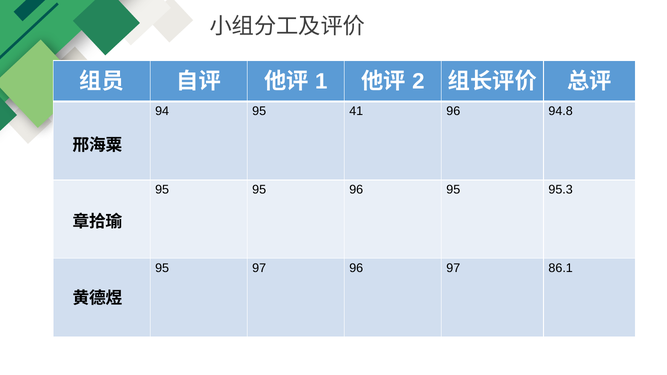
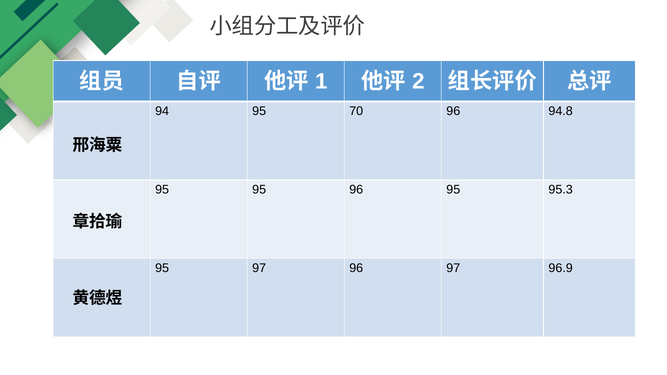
41: 41 -> 70 (356, 111)
86.1: 86.1 -> 96.9 (561, 268)
